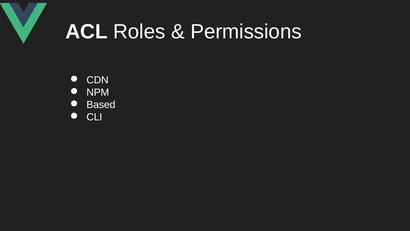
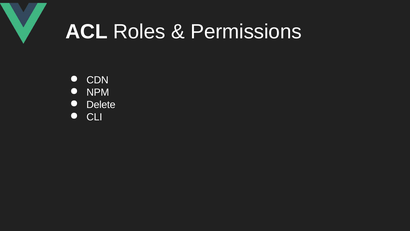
Based: Based -> Delete (101, 105)
